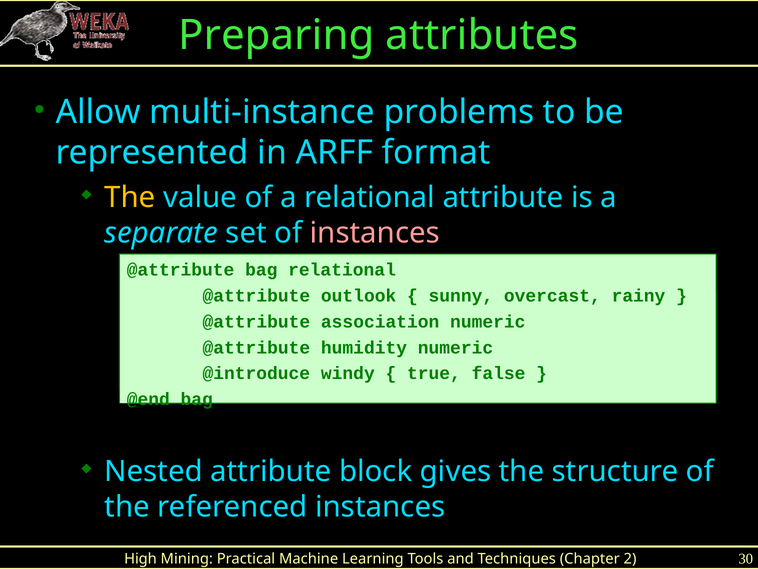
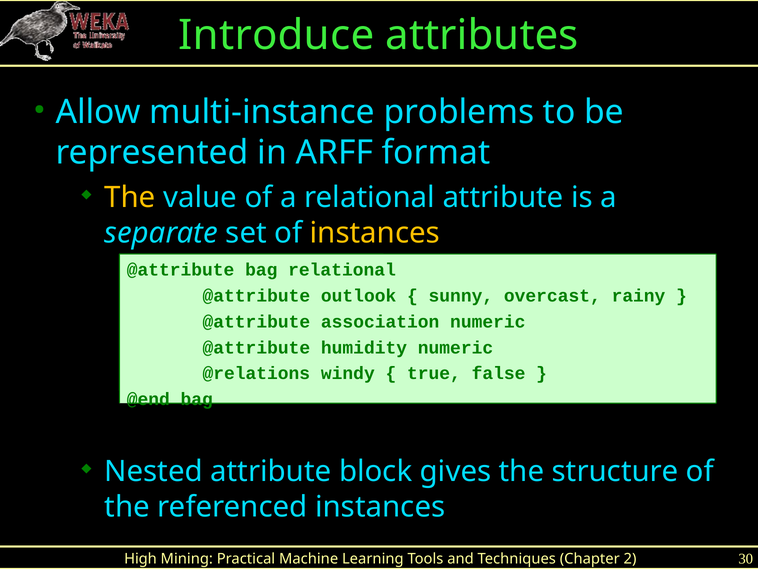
Preparing: Preparing -> Introduce (276, 35)
instances colour: pink -> yellow (375, 233)
@introduce: @introduce -> @relations (256, 373)
